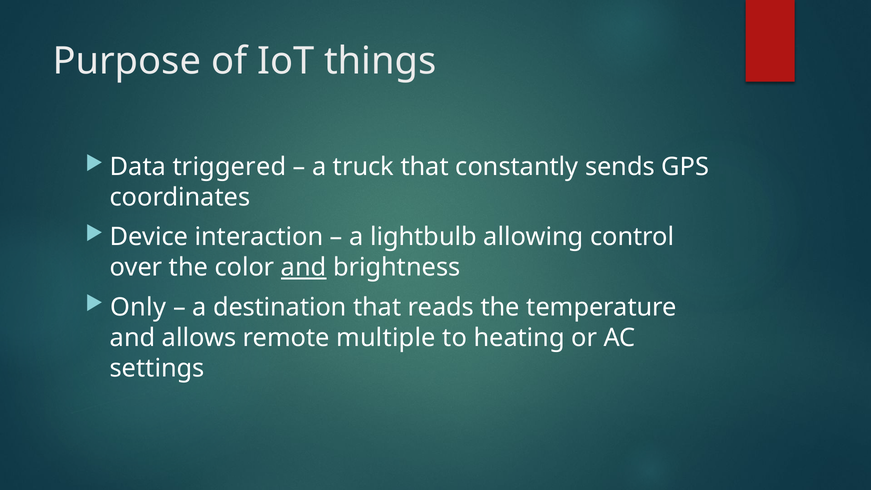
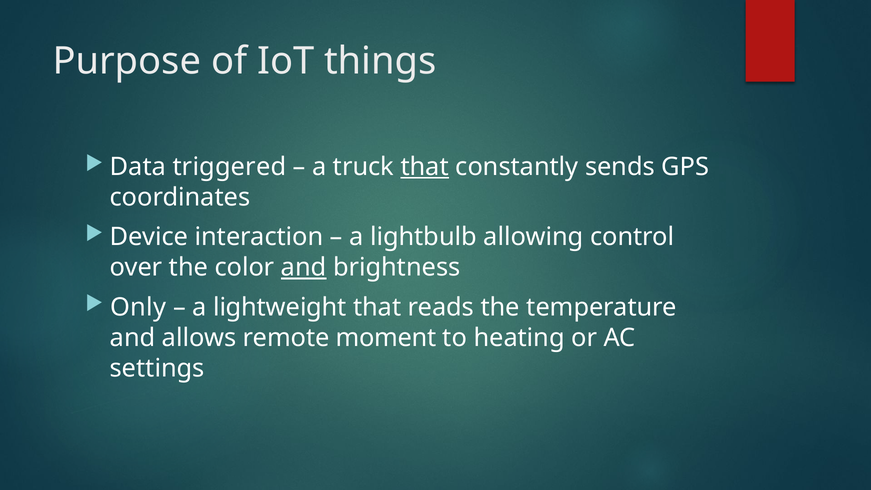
that underline: none -> present (425, 167)
destination: destination -> lightweight (280, 307)
multiple: multiple -> moment (386, 338)
